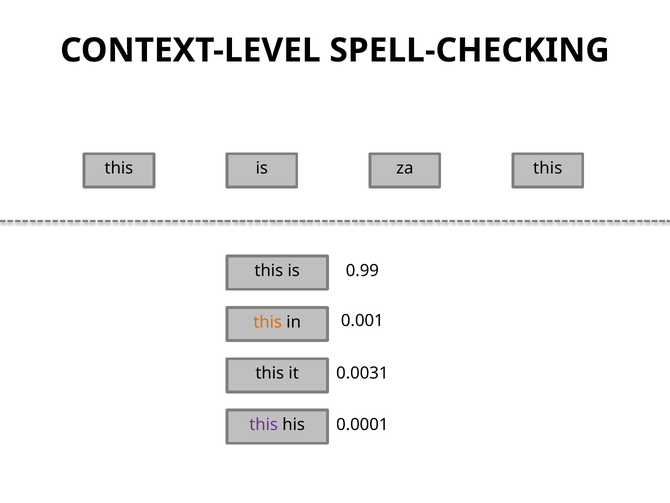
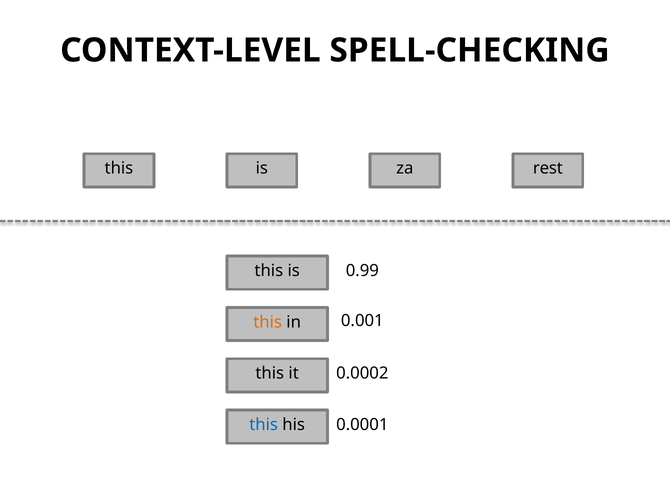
za this: this -> rest (548, 168)
0.0031: 0.0031 -> 0.0002 (362, 373)
this colour: purple -> blue (264, 424)
